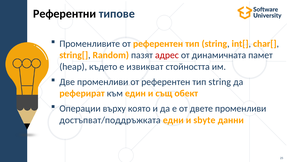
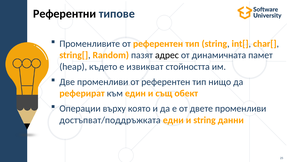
адрес colour: red -> black (167, 55)
string: string -> нищо (220, 82)
и sbyte: sbyte -> string (204, 120)
